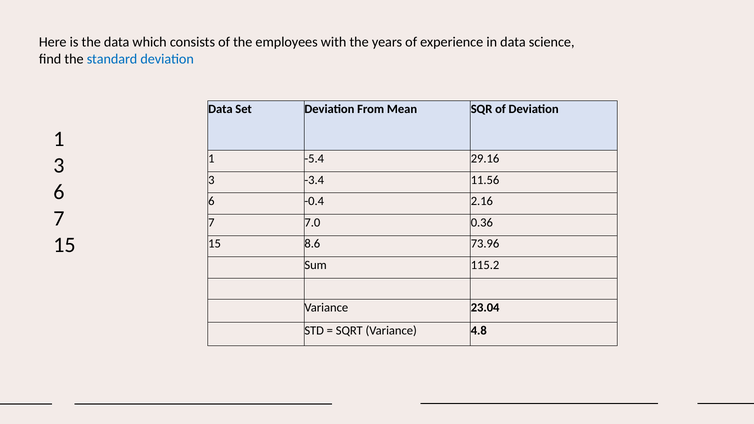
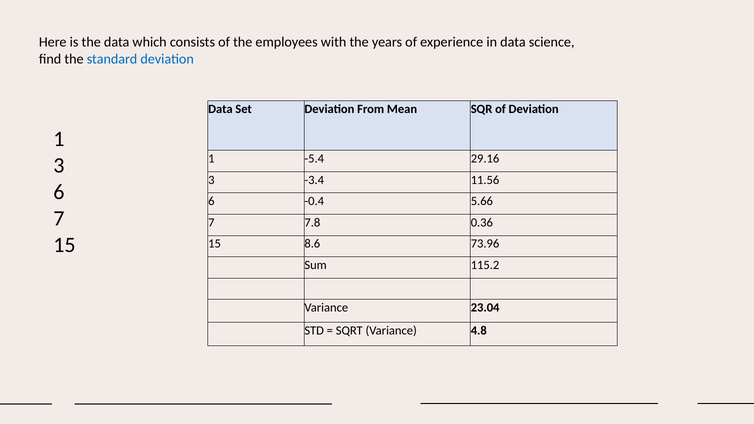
2.16: 2.16 -> 5.66 (482, 201)
7.0: 7.0 -> 7.8 (312, 223)
